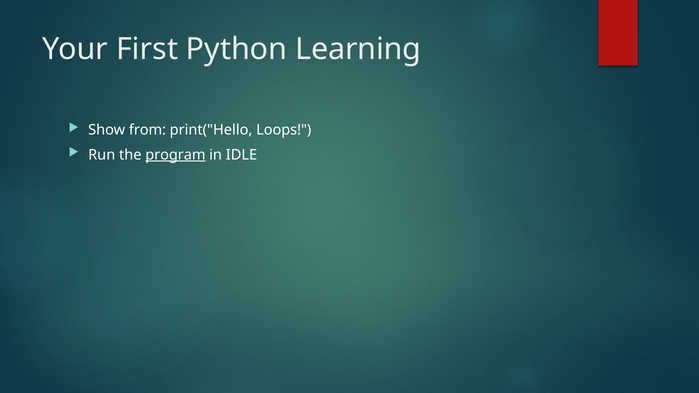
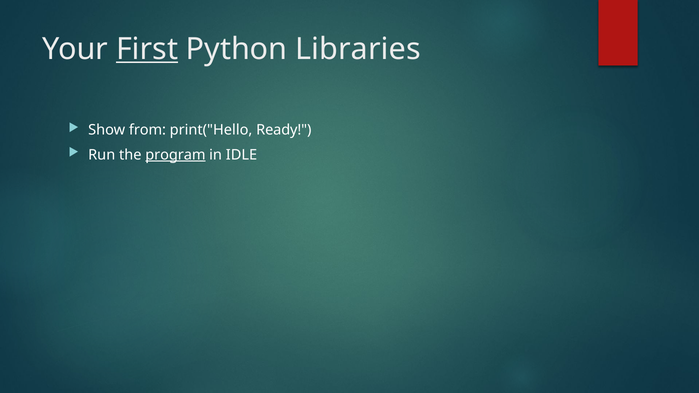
First underline: none -> present (147, 49)
Learning: Learning -> Libraries (358, 49)
Loops: Loops -> Ready (284, 130)
